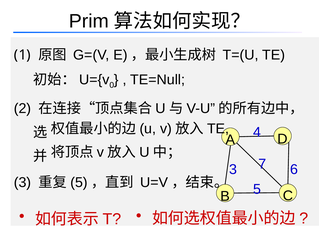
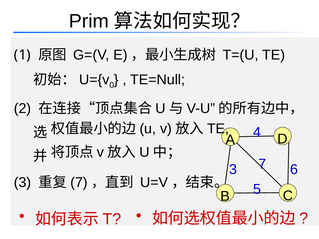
5: 5 -> 7 (79, 183)
